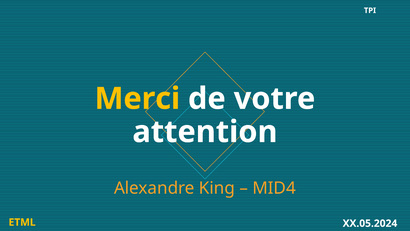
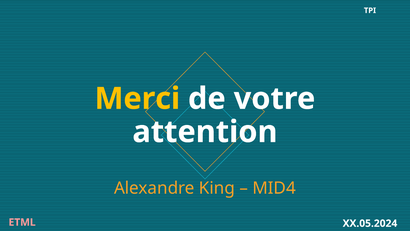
ETML colour: yellow -> pink (22, 222)
